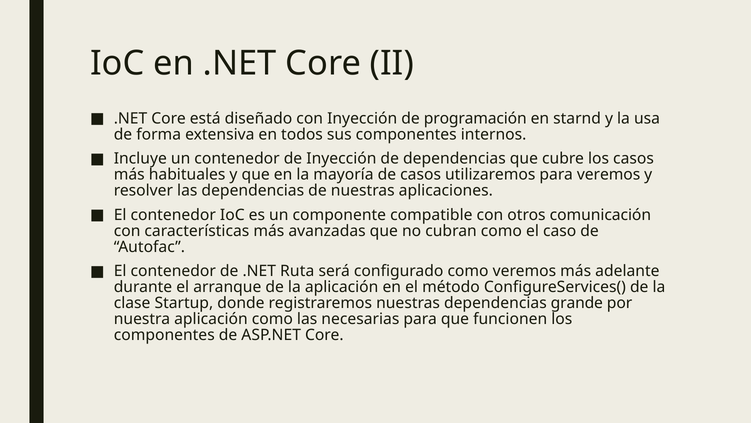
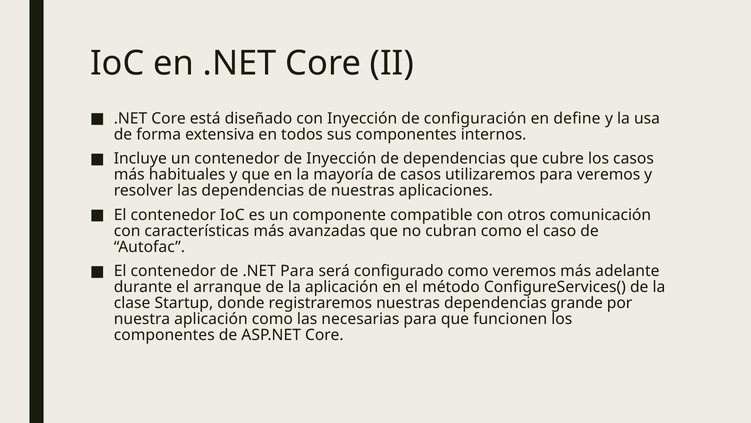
programación: programación -> configuración (475, 118)
starnd: starnd -> define (577, 118)
.NET Ruta: Ruta -> Para (297, 271)
